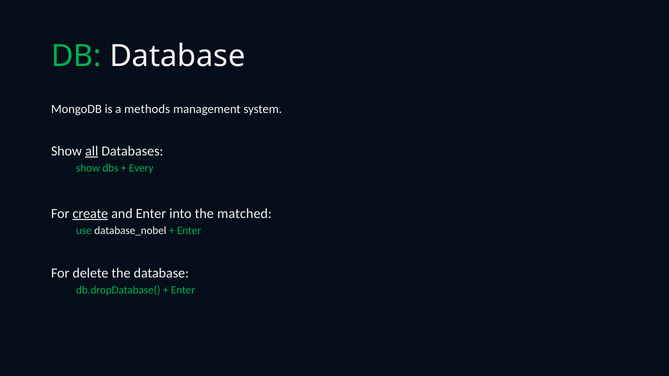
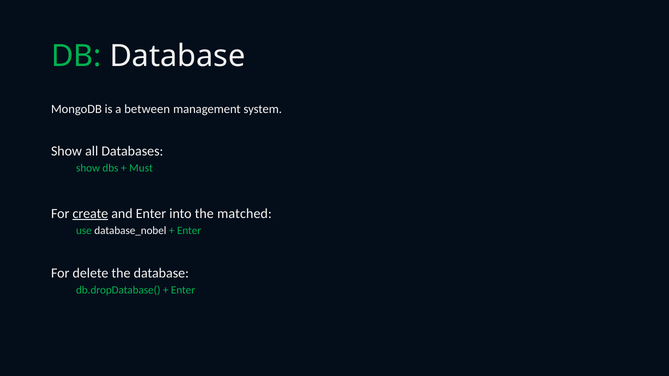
methods: methods -> between (147, 109)
all underline: present -> none (92, 151)
Every: Every -> Must (141, 168)
